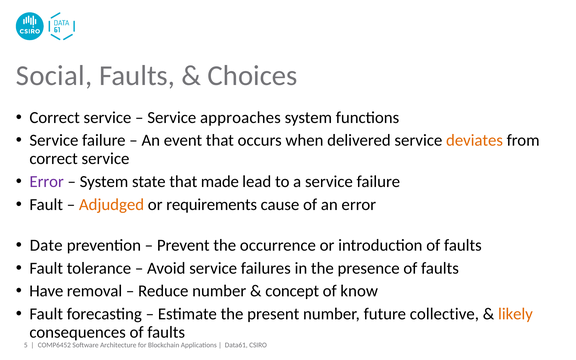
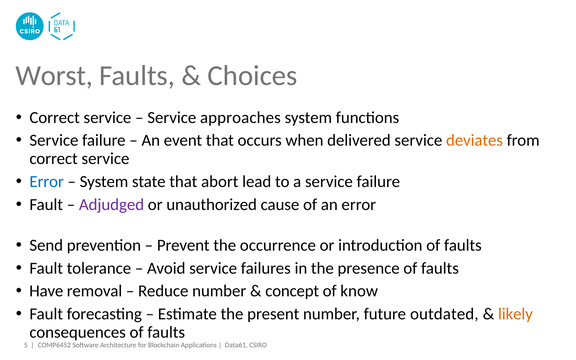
Social: Social -> Worst (54, 76)
Error colour: purple -> blue (47, 182)
made: made -> abort (220, 182)
Adjudged colour: orange -> purple (112, 204)
requirements: requirements -> unauthorized (212, 204)
Date: Date -> Send (46, 245)
collective: collective -> outdated (444, 314)
